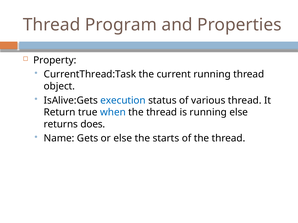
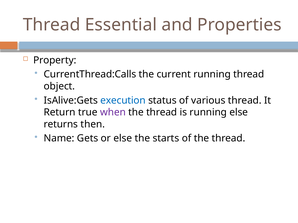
Program: Program -> Essential (121, 25)
CurrentThread:Task: CurrentThread:Task -> CurrentThread:Calls (90, 74)
when colour: blue -> purple (113, 113)
does: does -> then (93, 124)
